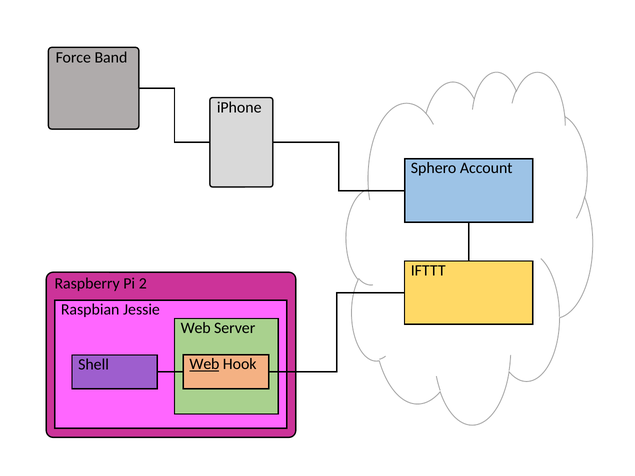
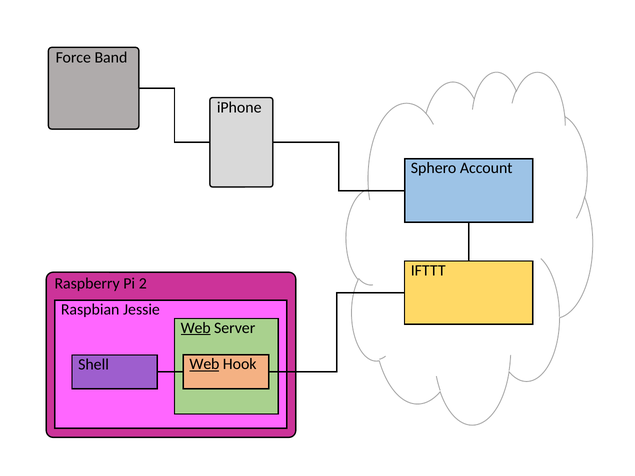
Web underline: none -> present (196, 328)
